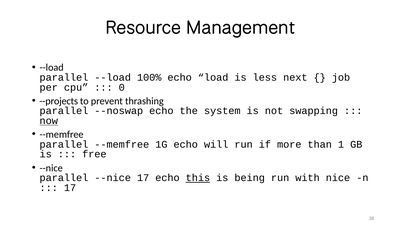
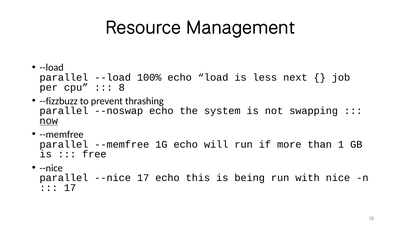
0: 0 -> 8 (122, 87)
--projects: --projects -> --fizzbuzz (59, 101)
this underline: present -> none (198, 177)
